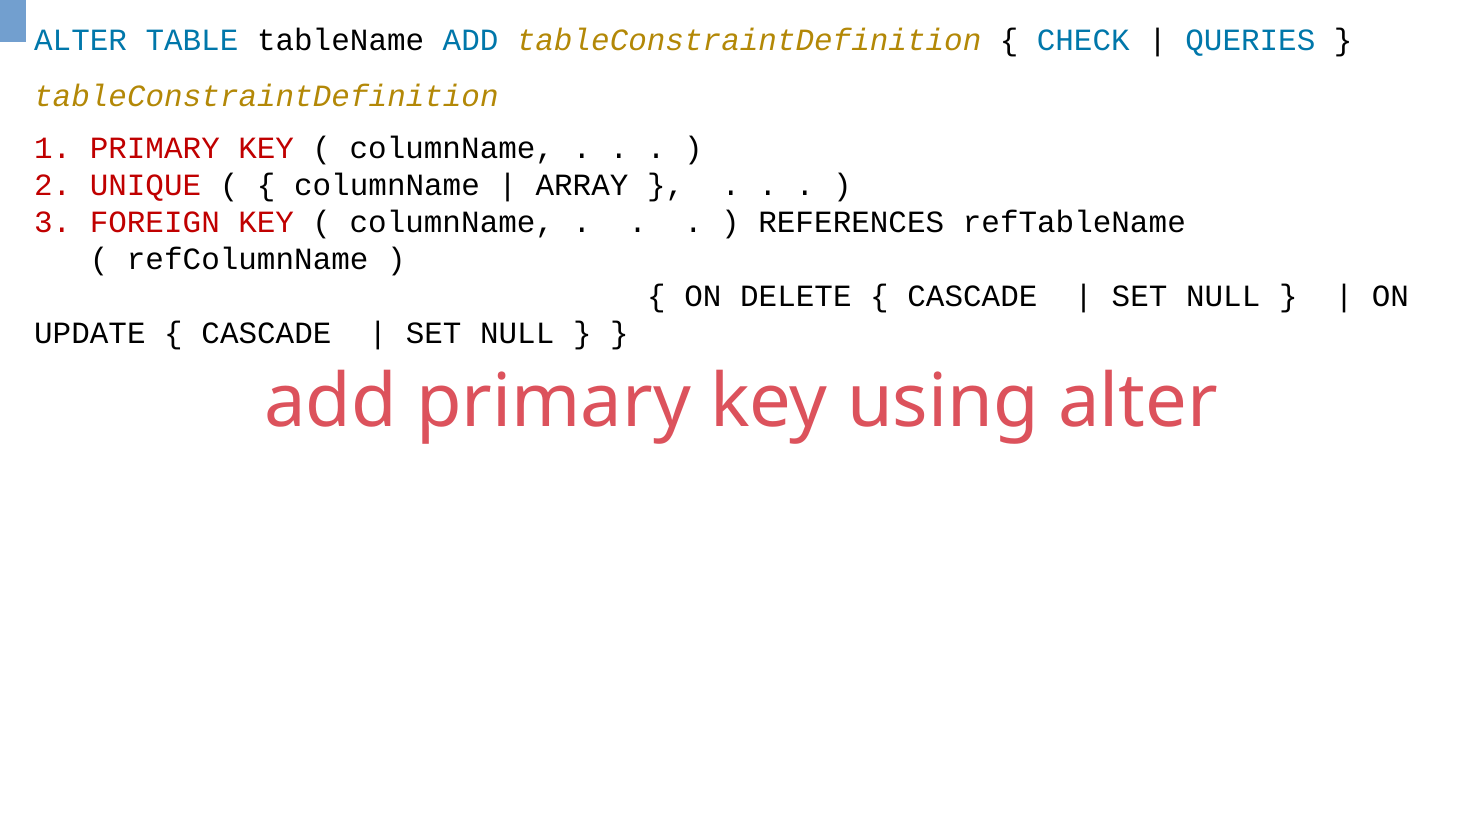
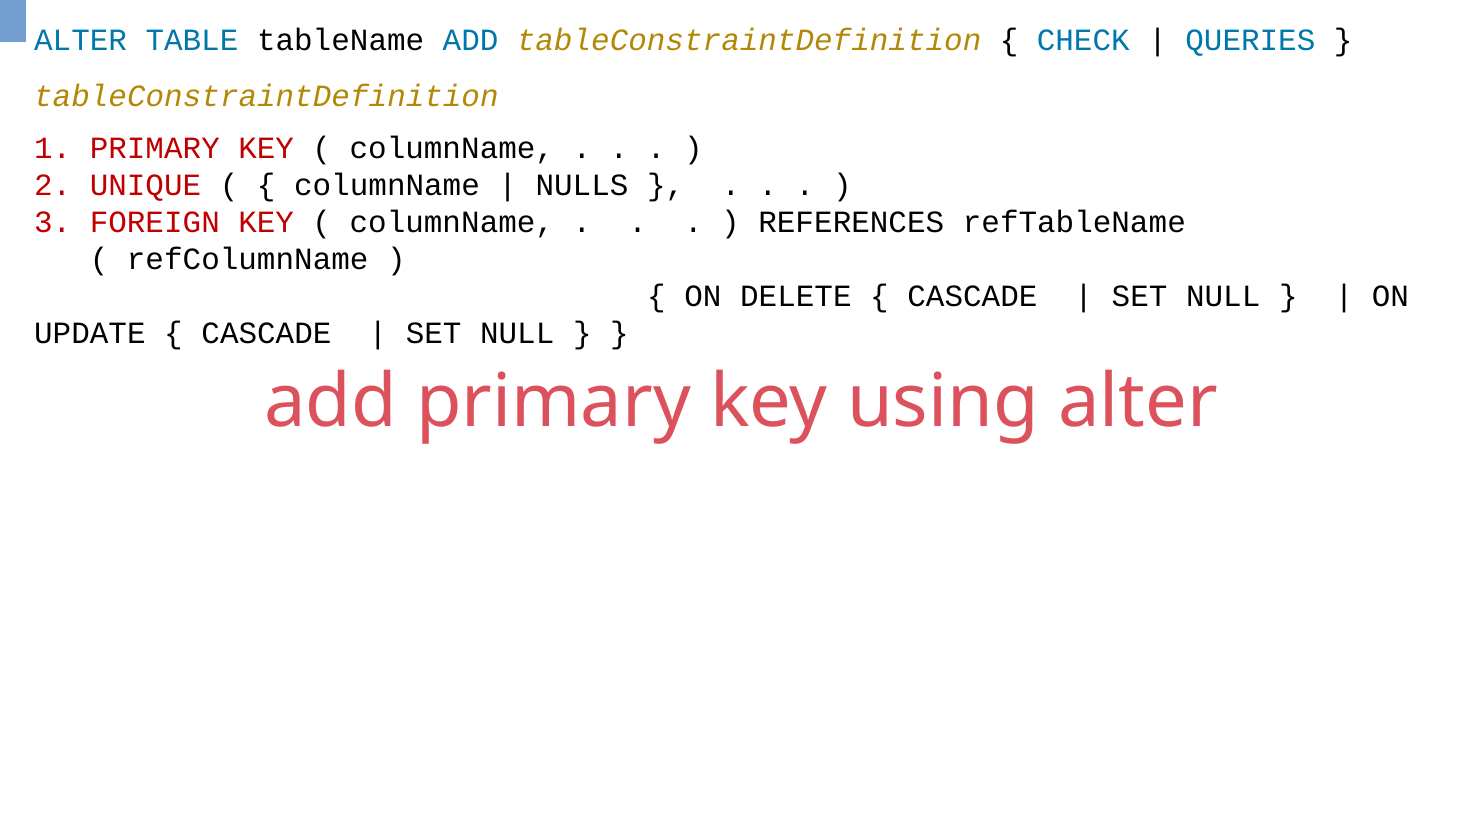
ARRAY: ARRAY -> NULLS (582, 185)
